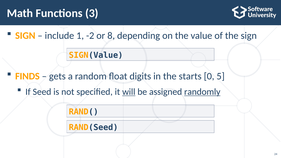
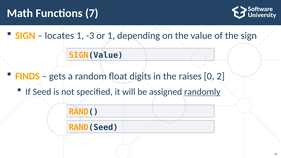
3: 3 -> 7 (92, 13)
include: include -> locates (59, 36)
-2: -2 -> -3 (90, 36)
or 8: 8 -> 1 (111, 36)
starts: starts -> raises (190, 76)
5: 5 -> 2 (221, 76)
will underline: present -> none (129, 92)
